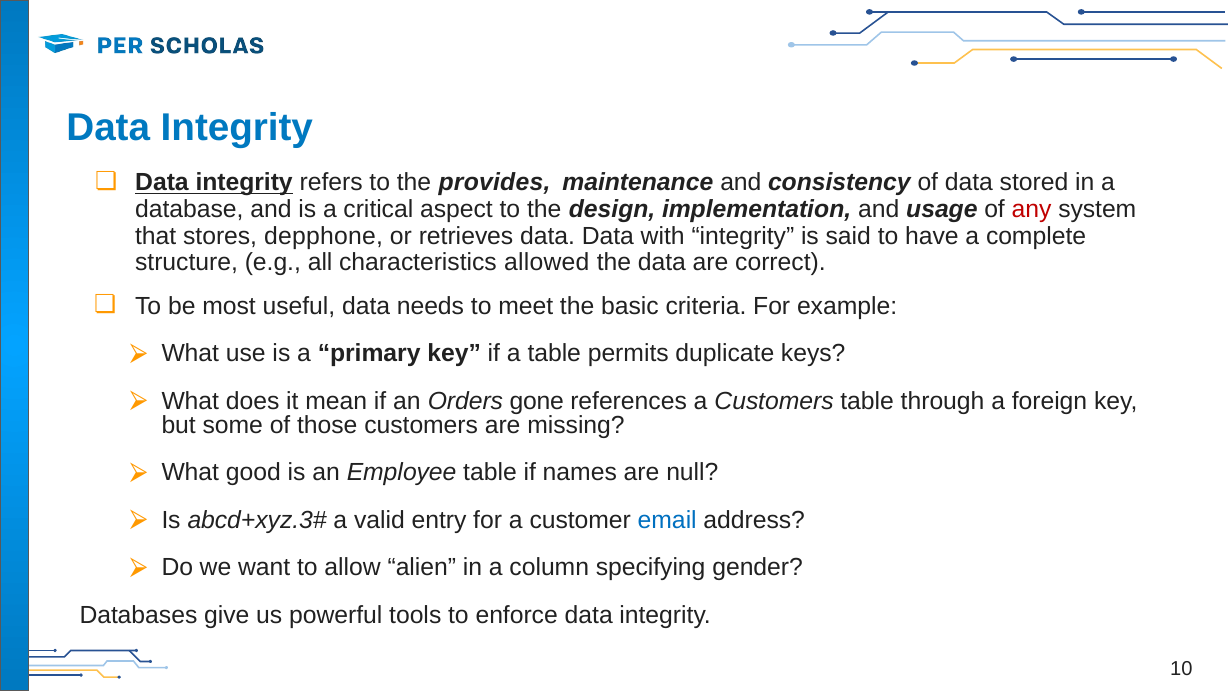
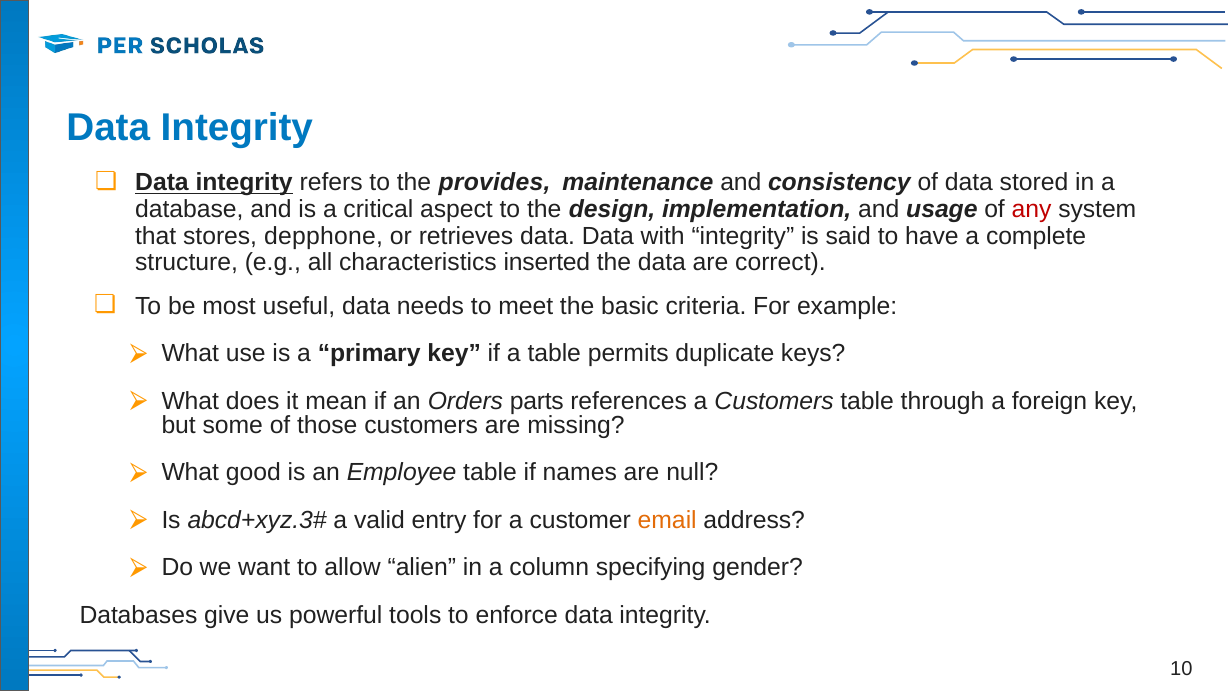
allowed: allowed -> inserted (547, 263)
gone: gone -> parts (537, 401)
email colour: blue -> orange (667, 520)
